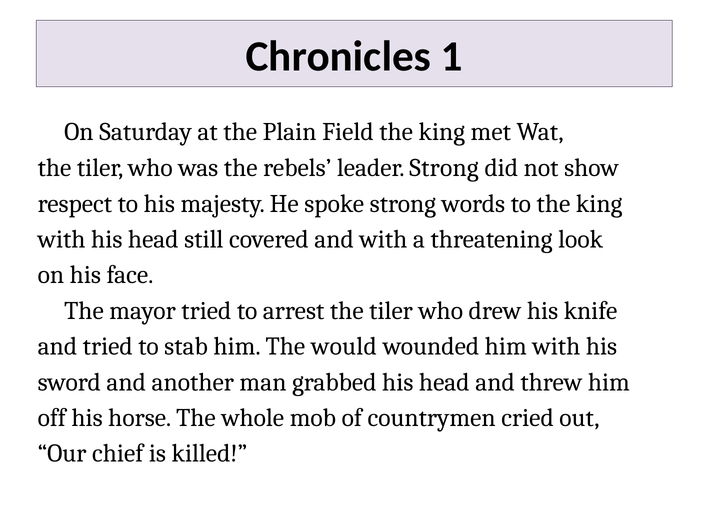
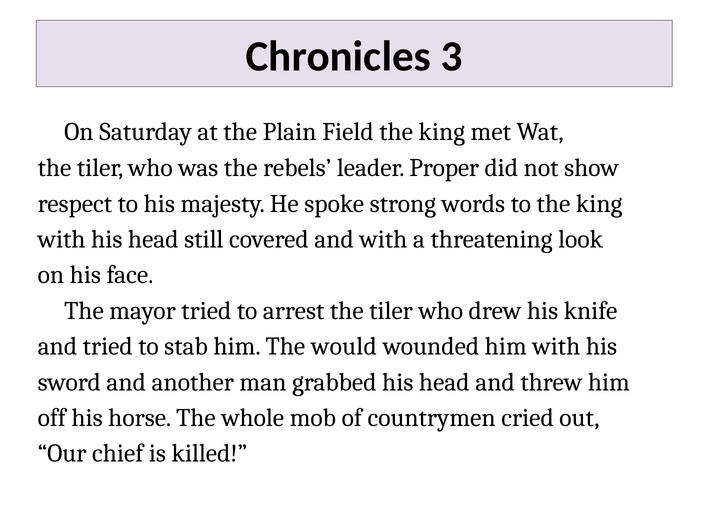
1: 1 -> 3 (452, 57)
leader Strong: Strong -> Proper (444, 168)
